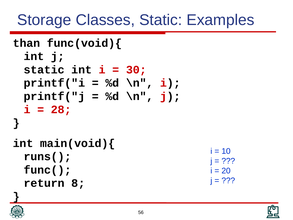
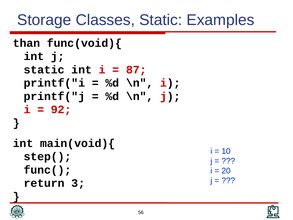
30: 30 -> 87 (136, 70)
28: 28 -> 92 (61, 110)
runs(: runs( -> step( (48, 156)
8: 8 -> 3 (78, 183)
